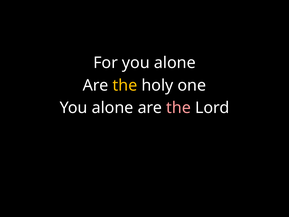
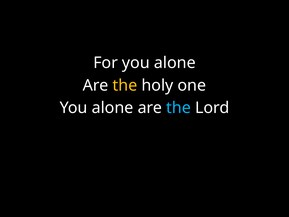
the colour: pink -> light blue (179, 108)
